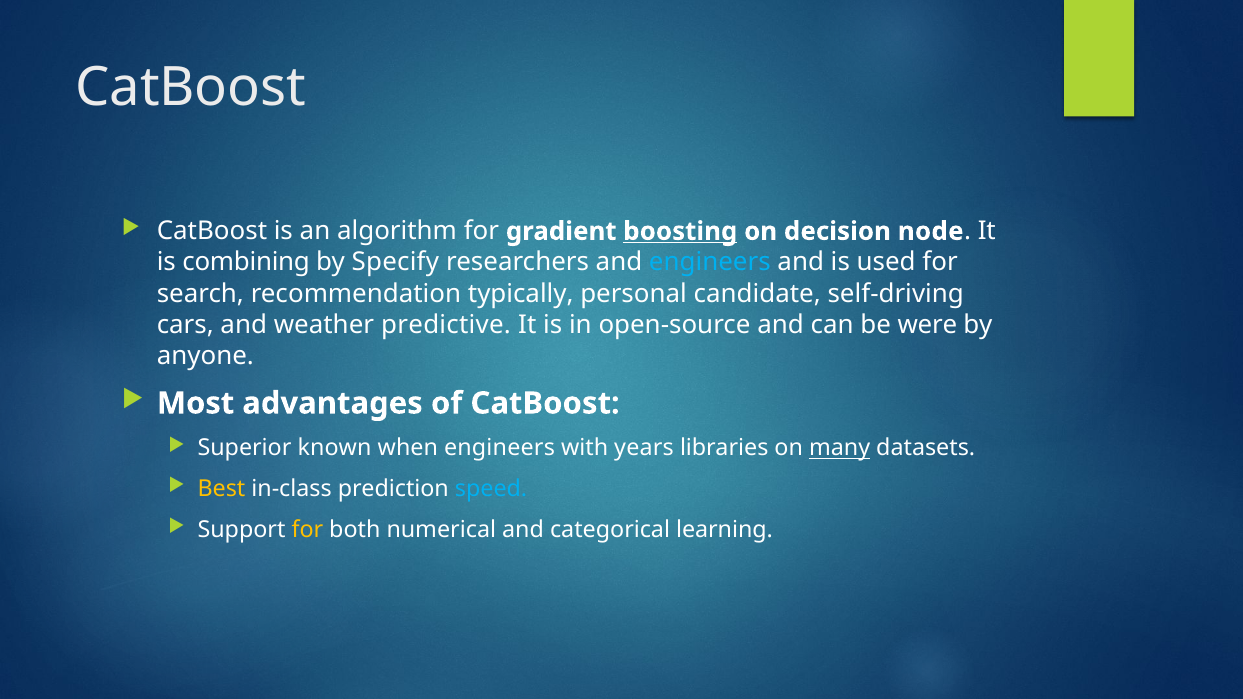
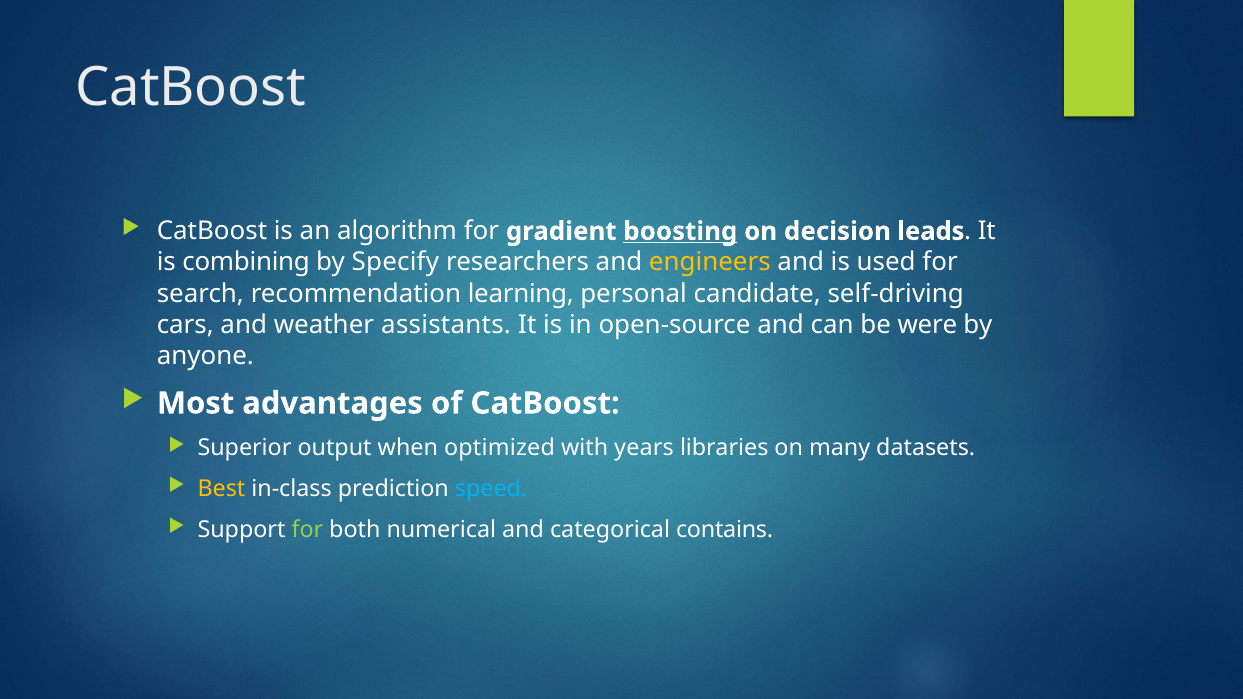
node: node -> leads (931, 231)
engineers colour: light blue -> yellow (710, 262)
typically: typically -> learning (521, 294)
predictive: predictive -> assistants (446, 325)
known: known -> output (335, 448)
when engineers: engineers -> optimized (499, 448)
many underline: present -> none (840, 448)
for colour: yellow -> light green (307, 530)
learning: learning -> contains (725, 530)
